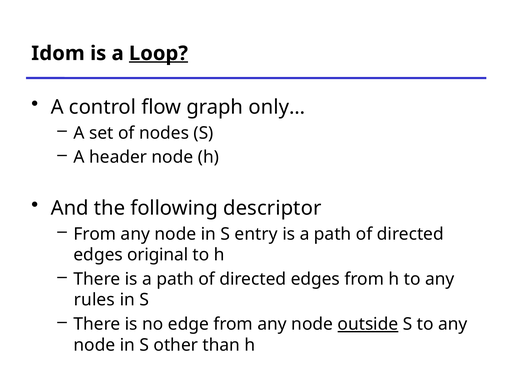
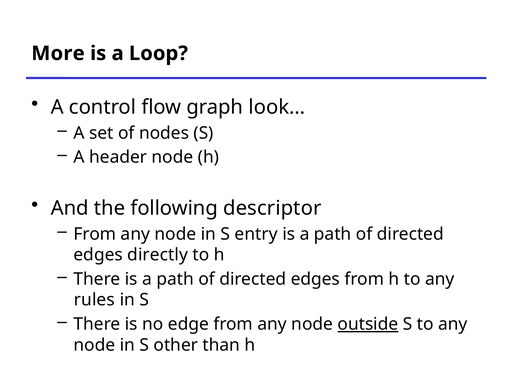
Idom: Idom -> More (58, 53)
Loop underline: present -> none (158, 53)
only…: only… -> look… (277, 107)
original: original -> directly (158, 255)
